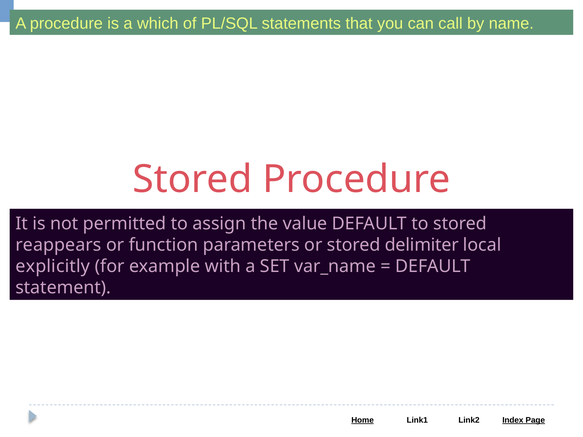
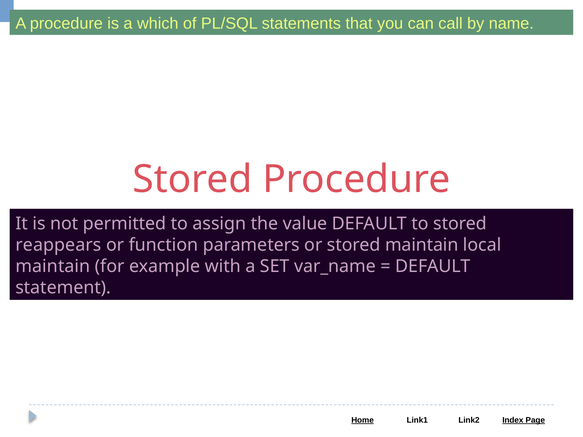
stored delimiter: delimiter -> maintain (422, 245)
explicitly: explicitly -> maintain (53, 266)
